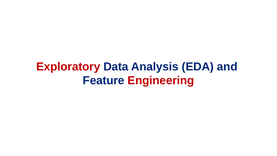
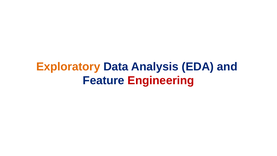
Exploratory colour: red -> orange (68, 67)
